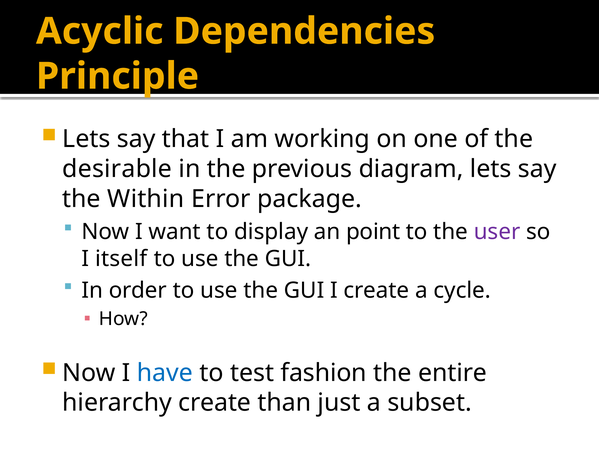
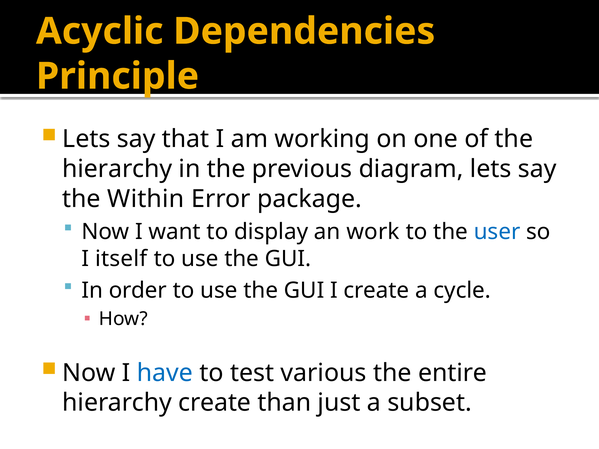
desirable: desirable -> hierarchy (117, 169)
point: point -> work (373, 232)
user colour: purple -> blue (497, 232)
fashion: fashion -> various (324, 373)
